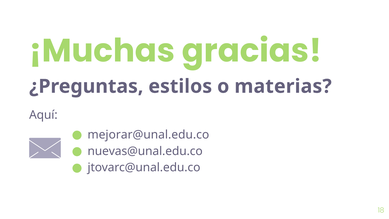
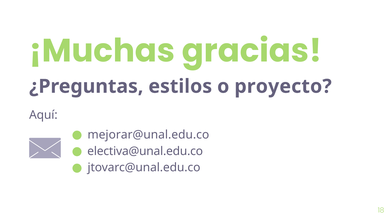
materias: materias -> proyecto (283, 86)
nuevas@unal.edu.co: nuevas@unal.edu.co -> electiva@unal.edu.co (145, 151)
